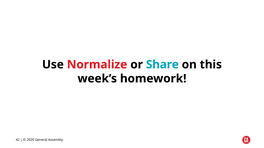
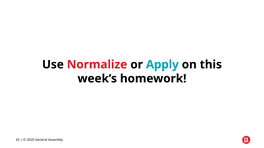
Share: Share -> Apply (162, 65)
